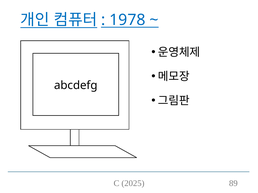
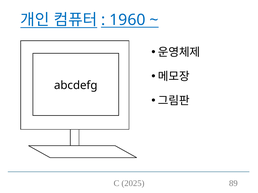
1978: 1978 -> 1960 (127, 20)
